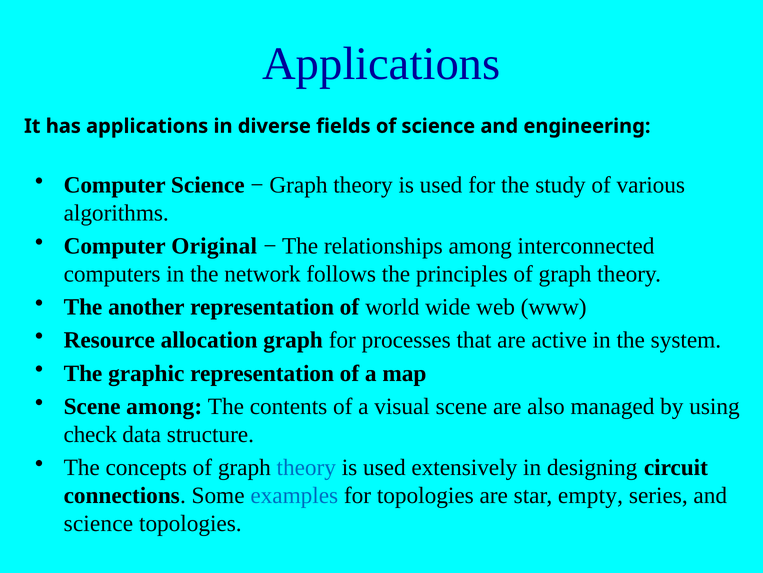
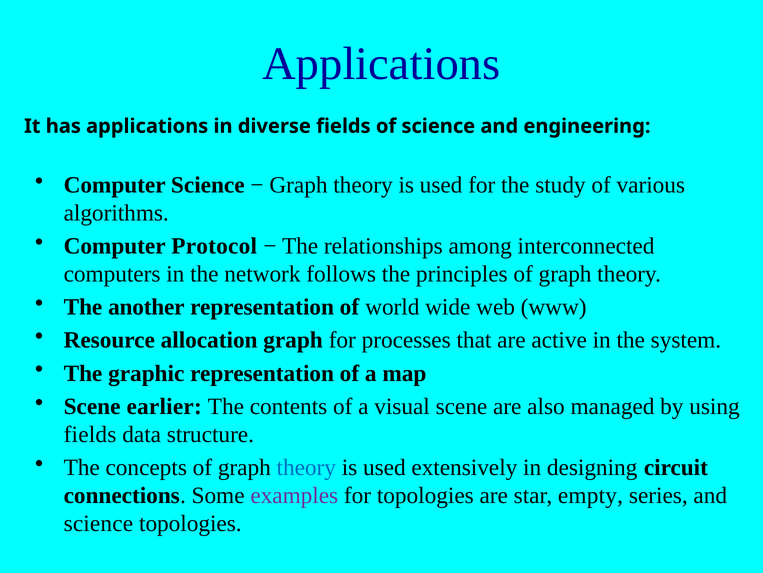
Original: Original -> Protocol (214, 246)
Scene among: among -> earlier (164, 406)
check: check -> fields (90, 434)
examples colour: blue -> purple (294, 495)
